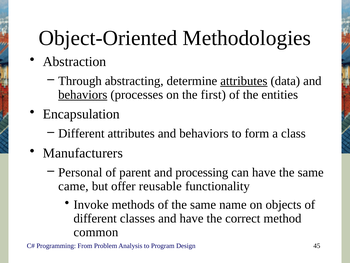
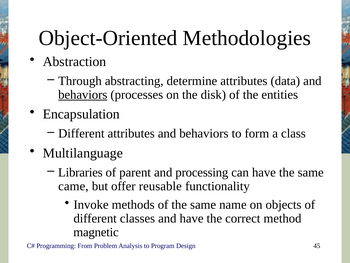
attributes underline: present -> none (244, 81)
first: first -> disk (213, 94)
Manufacturers: Manufacturers -> Multilanguage (83, 153)
Personal: Personal -> Libraries (80, 172)
common: common -> magnetic (96, 232)
